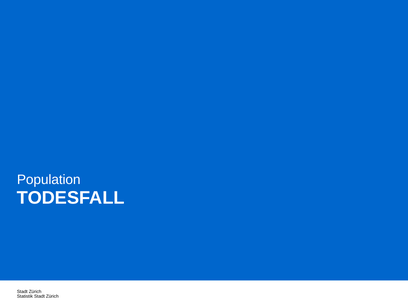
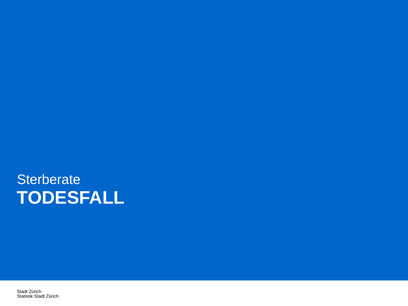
Population: Population -> Sterberate (49, 180)
